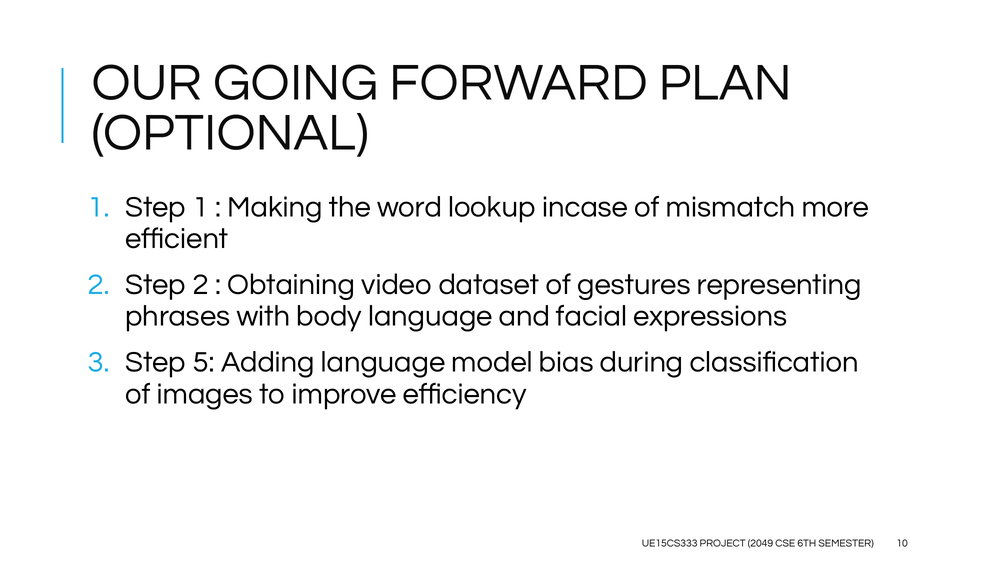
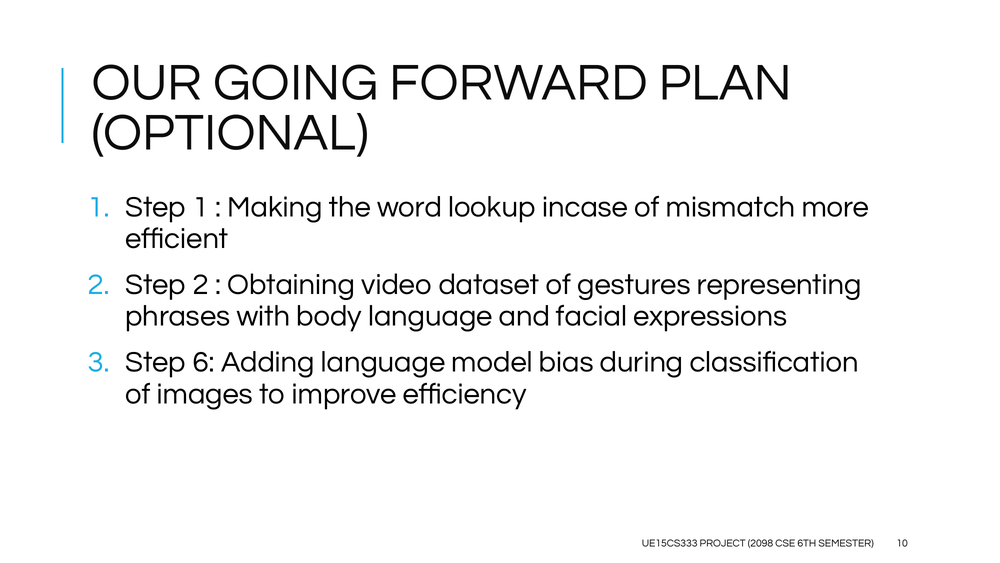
5: 5 -> 6 (204, 362)
2049: 2049 -> 2098 (760, 543)
